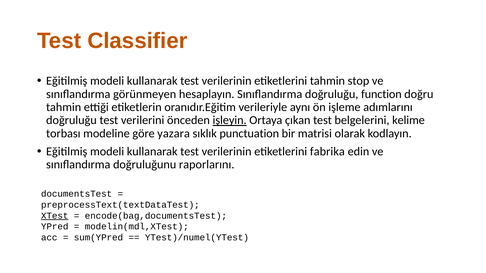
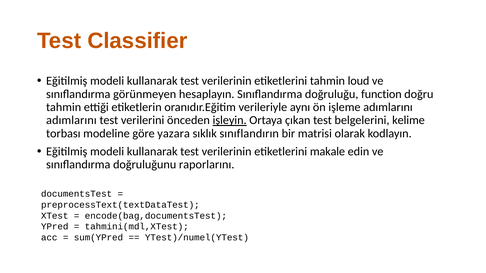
stop: stop -> loud (359, 81)
doğruluğu: doğruluğu -> adımlarını (71, 120)
punctuation: punctuation -> sınıflandırın (249, 134)
fabrika: fabrika -> makale (327, 152)
XTest underline: present -> none (55, 216)
modelin(mdl,XTest: modelin(mdl,XTest -> tahmini(mdl,XTest (137, 227)
